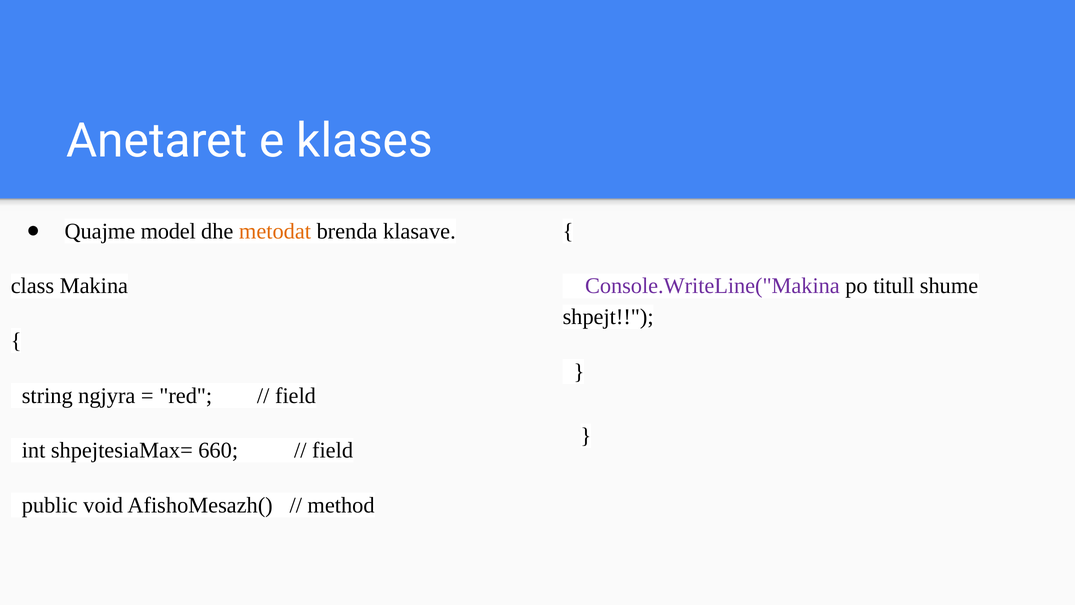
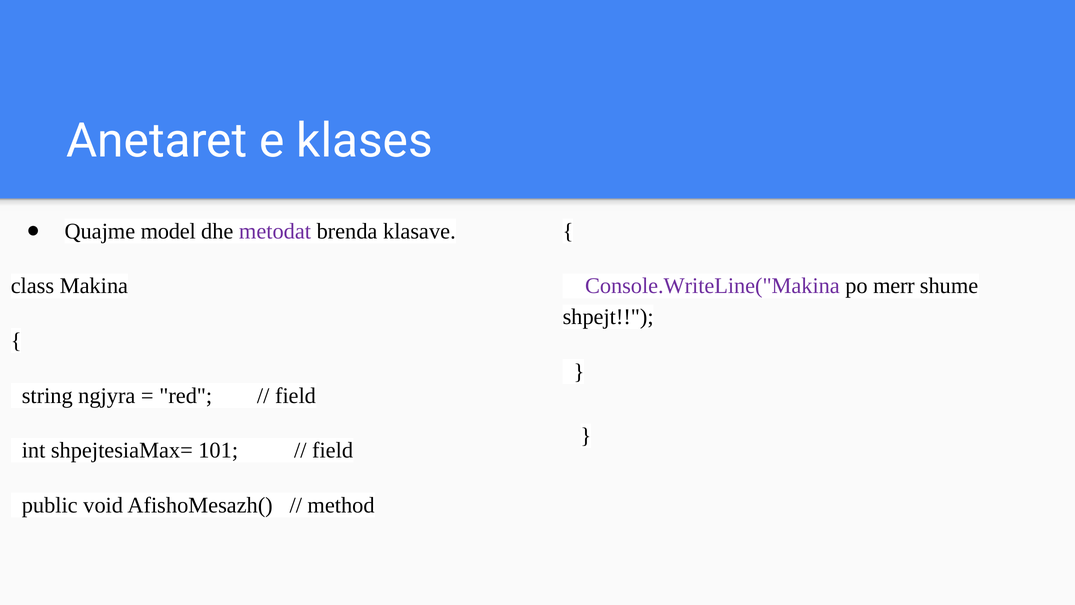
metodat colour: orange -> purple (275, 231)
titull: titull -> merr (894, 286)
660: 660 -> 101 (218, 450)
